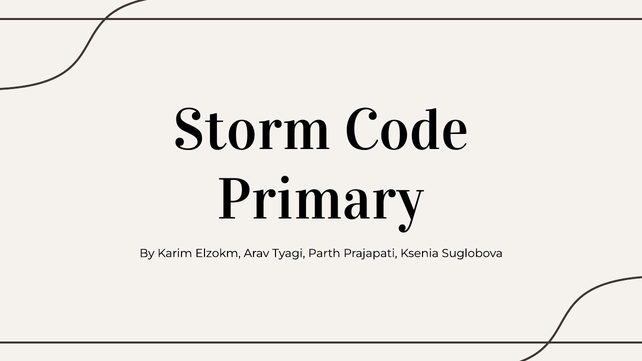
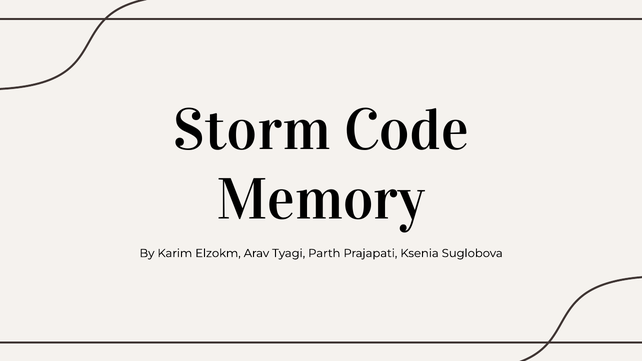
Primary: Primary -> Memory (321, 200)
